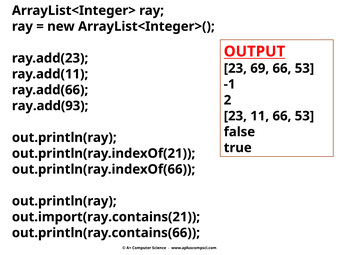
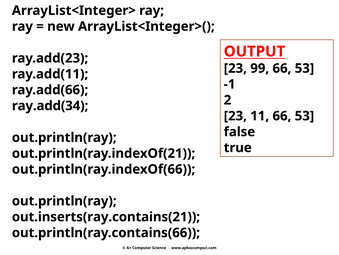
69: 69 -> 99 (260, 68)
ray.add(93: ray.add(93 -> ray.add(34 (50, 105)
out.import(ray.contains(21: out.import(ray.contains(21 -> out.inserts(ray.contains(21 (106, 216)
